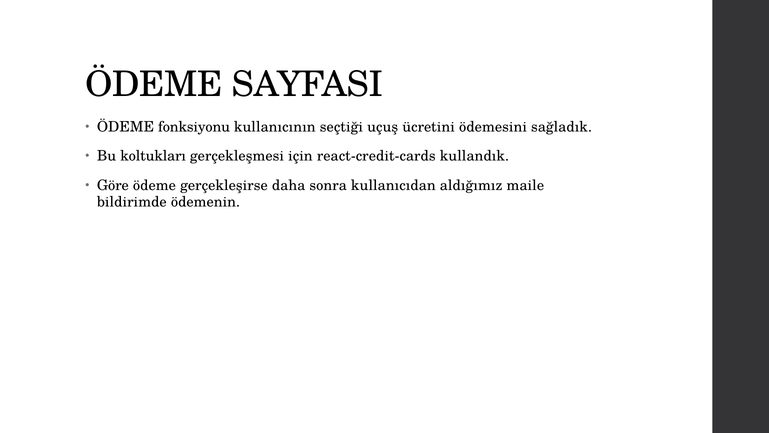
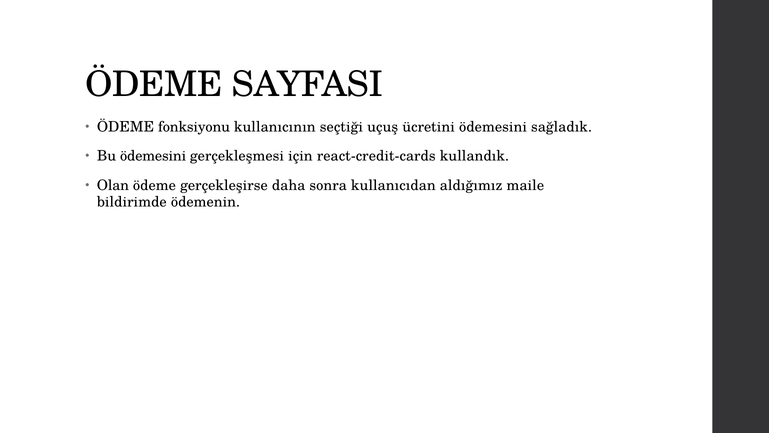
Bu koltukları: koltukları -> ödemesini (153, 156)
Göre: Göre -> Olan (113, 185)
